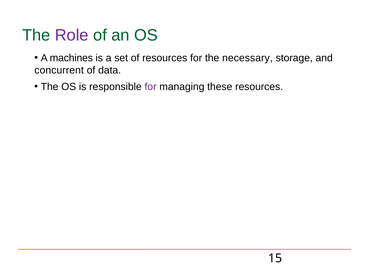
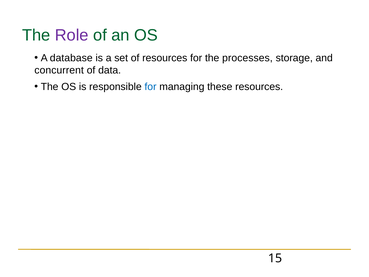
machines: machines -> database (71, 58)
necessary: necessary -> processes (247, 58)
for colour: purple -> blue (151, 87)
